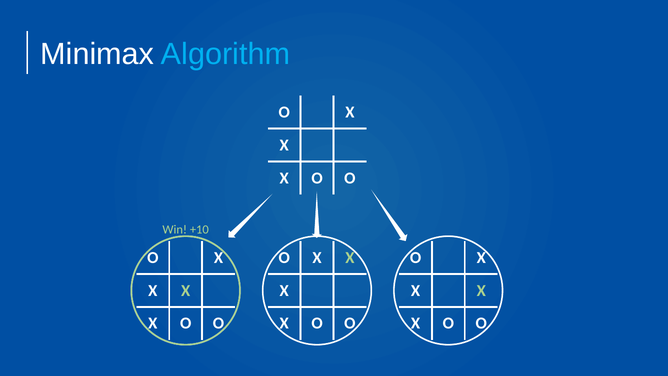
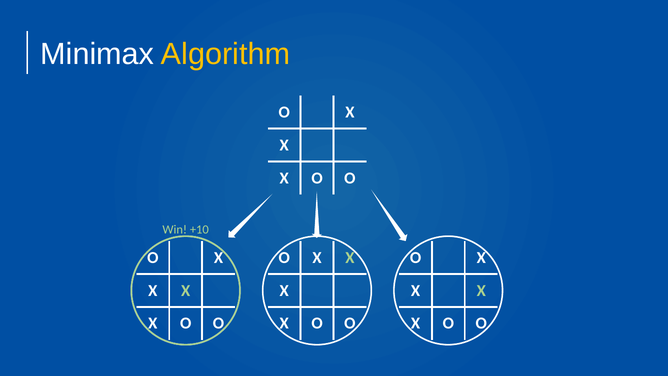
Algorithm colour: light blue -> yellow (226, 54)
